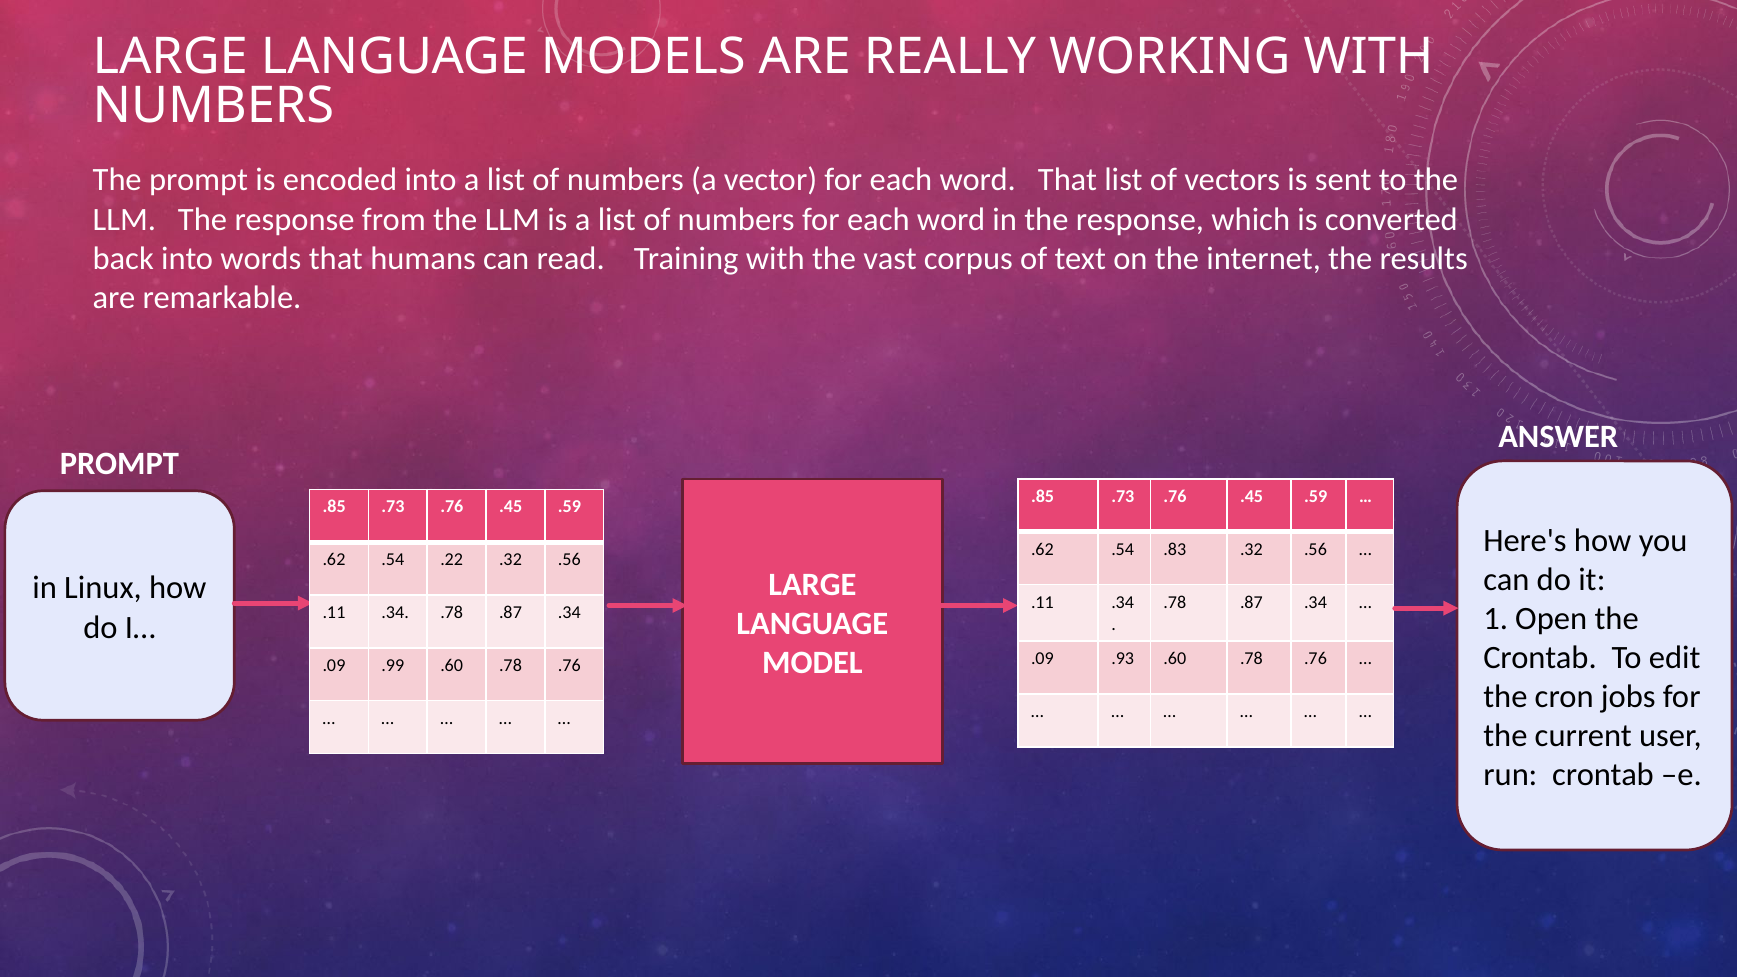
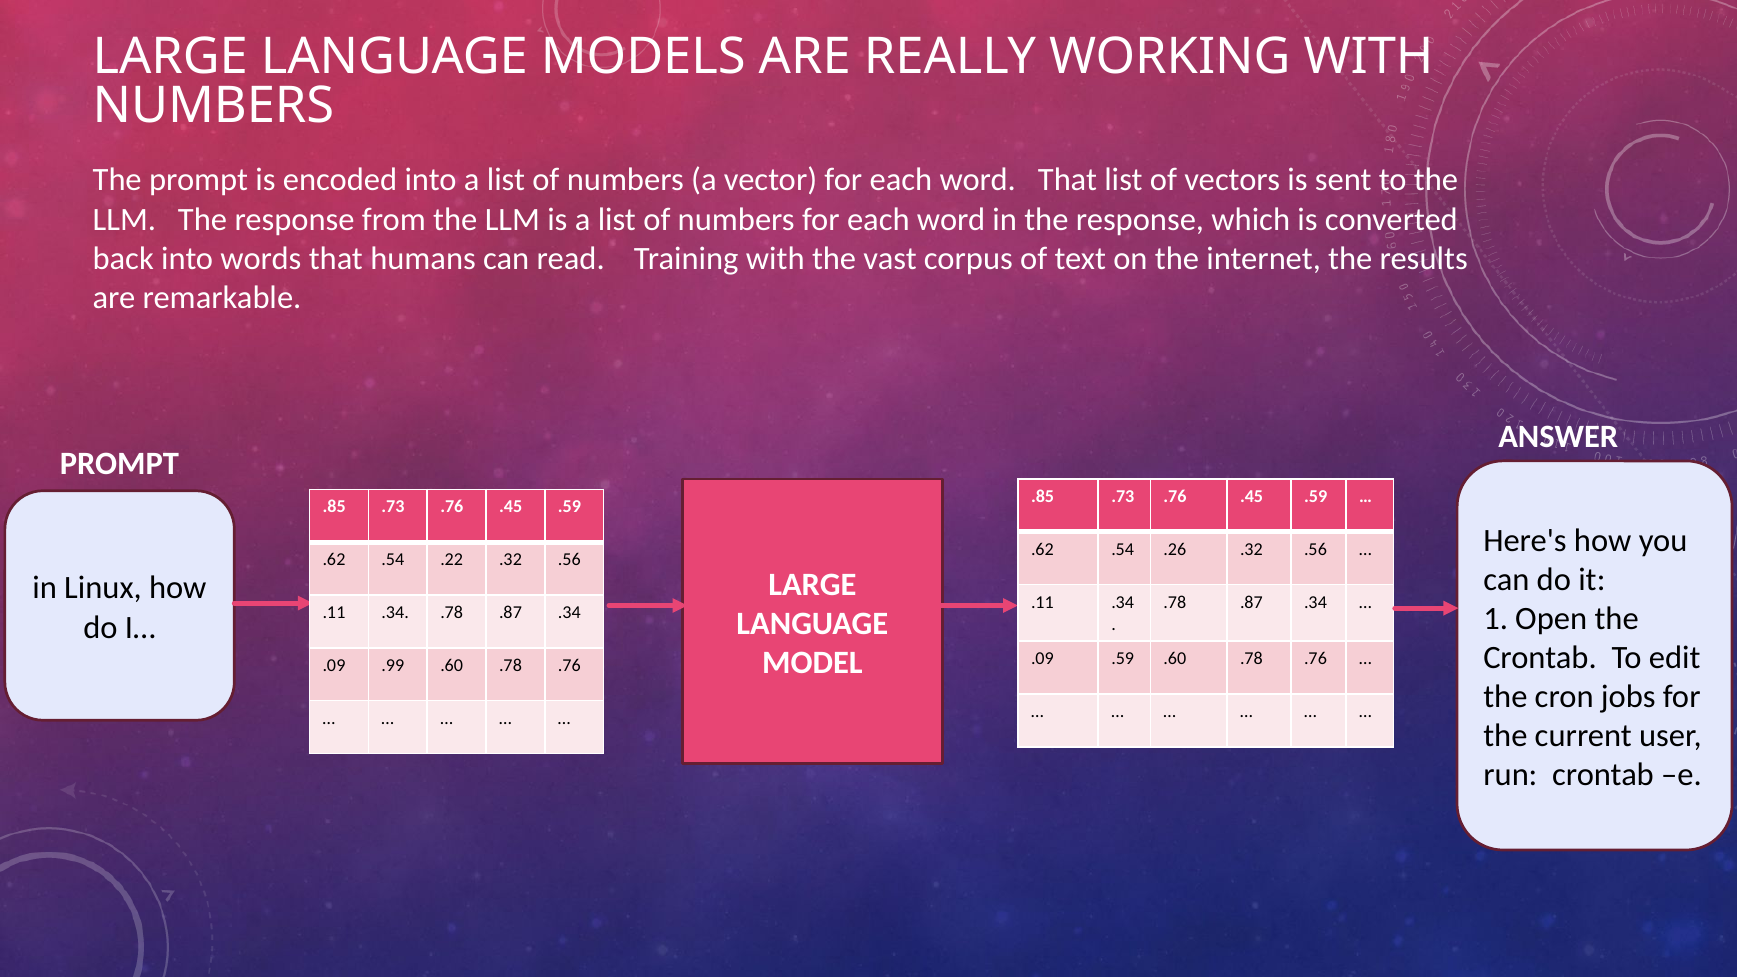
.83: .83 -> .26 (1175, 549)
.09 .93: .93 -> .59 (1123, 659)
